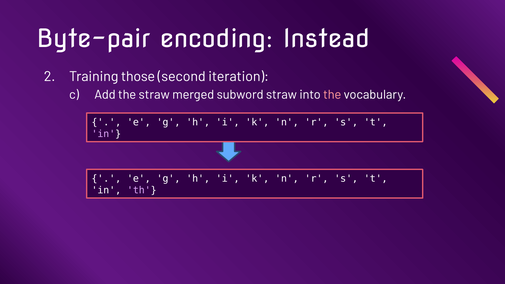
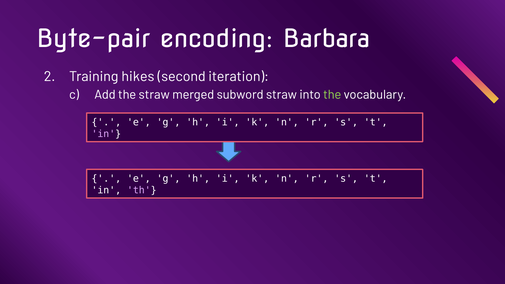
Instead: Instead -> Barbara (327, 39)
those: those -> hikes (138, 77)
the colour: pink -> light green (332, 95)
